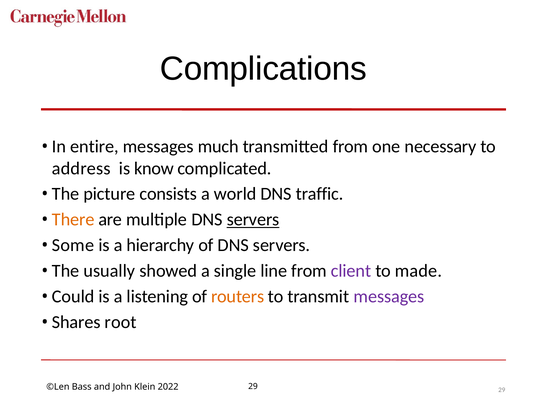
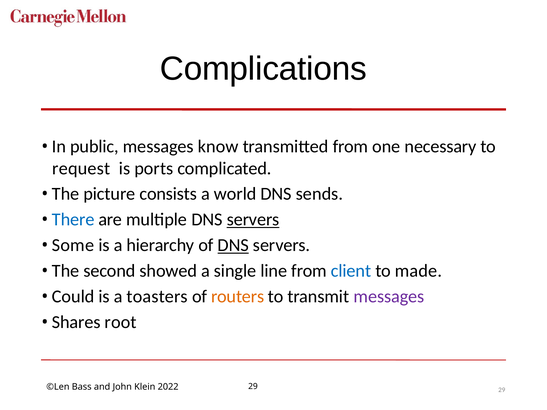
entire: entire -> public (94, 147)
much: much -> know (218, 147)
address: address -> request (81, 169)
know: know -> ports (154, 169)
traffic: traffic -> sends (319, 194)
There colour: orange -> blue (73, 220)
DNS underline: none -> present (233, 245)
usually: usually -> second (109, 271)
client colour: purple -> blue (351, 271)
listening: listening -> toasters (157, 297)
